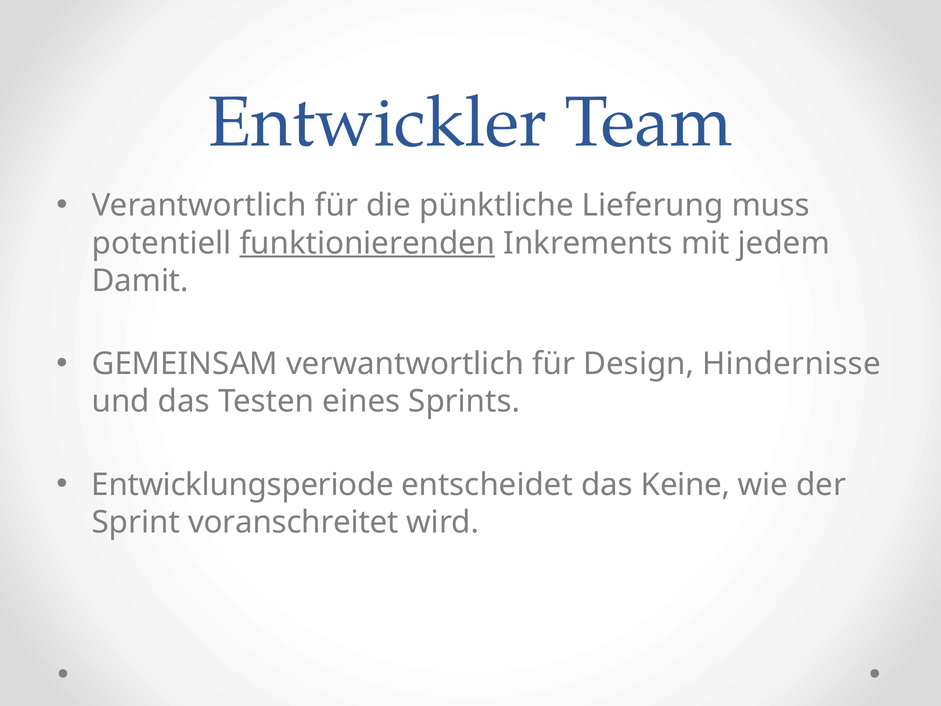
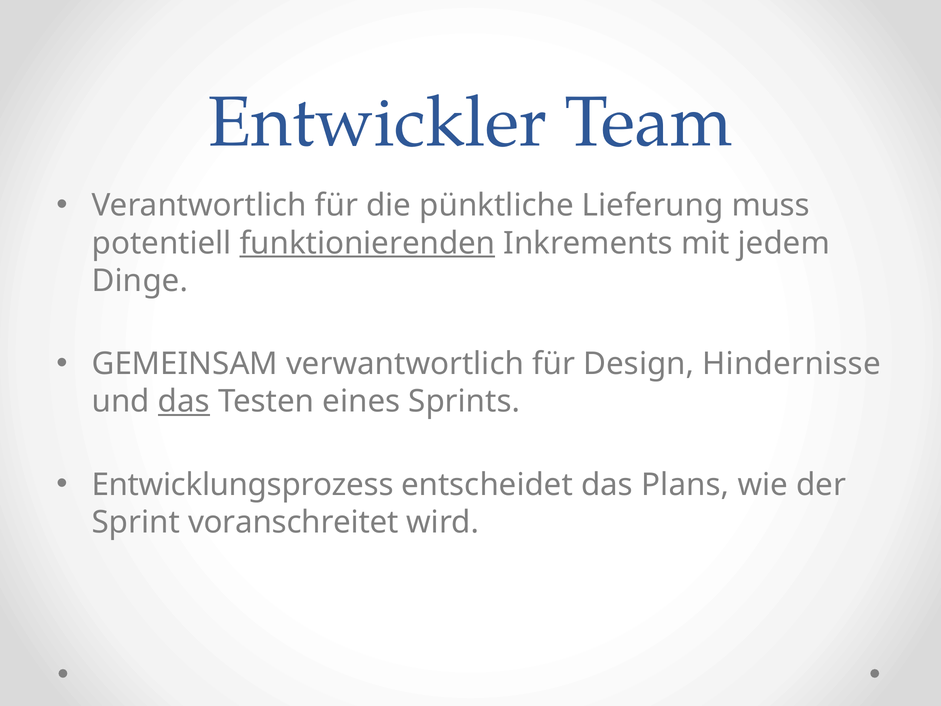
Damit: Damit -> Dinge (140, 281)
das underline: none -> present (184, 401)
Entwicklungsperiode: Entwicklungsperiode -> Entwicklungsprozess (243, 485)
Keine: Keine -> Plans (685, 485)
